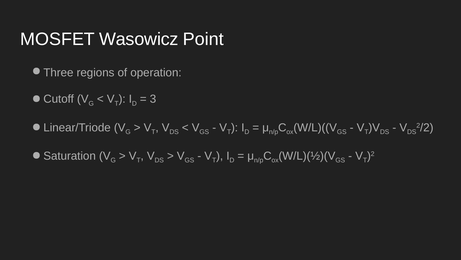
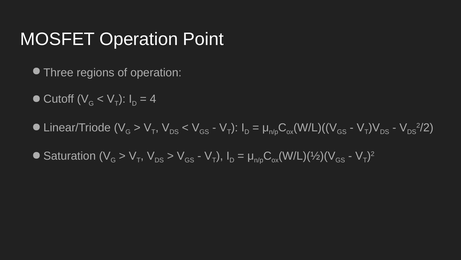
MOSFET Wasowicz: Wasowicz -> Operation (139, 39)
3: 3 -> 4 (153, 99)
